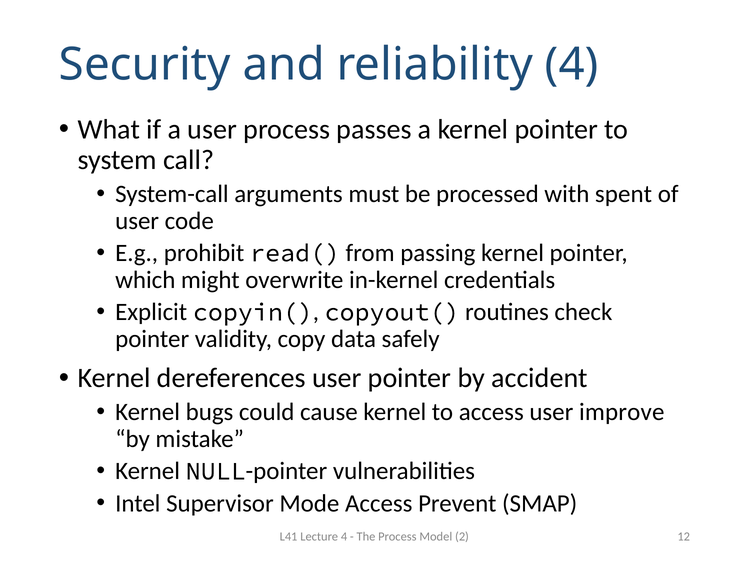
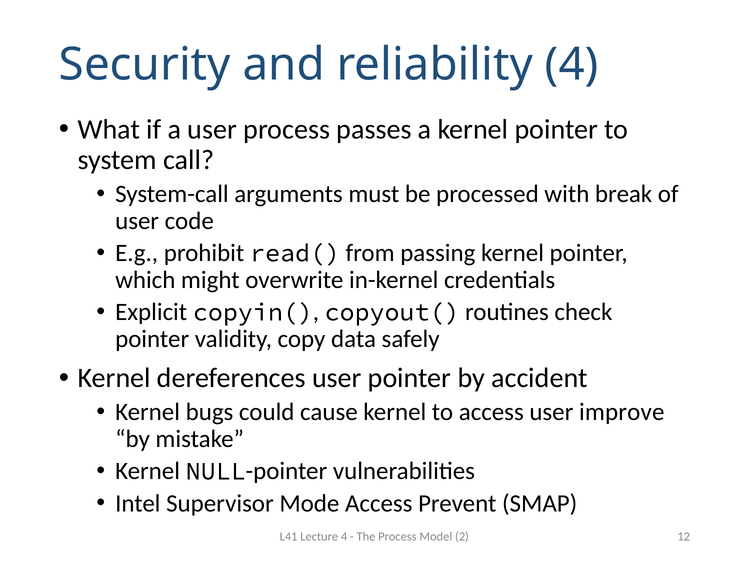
spent: spent -> break (624, 194)
